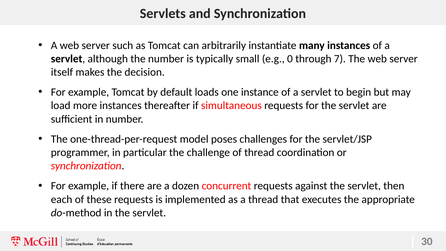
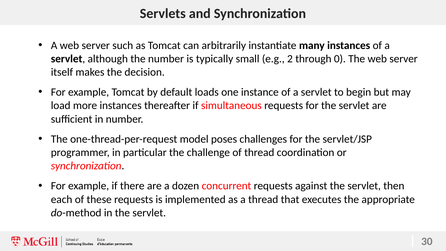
0: 0 -> 2 (290, 59)
7: 7 -> 0 (340, 59)
